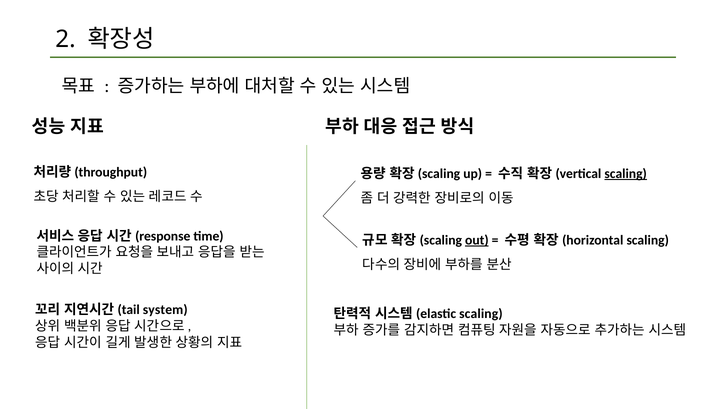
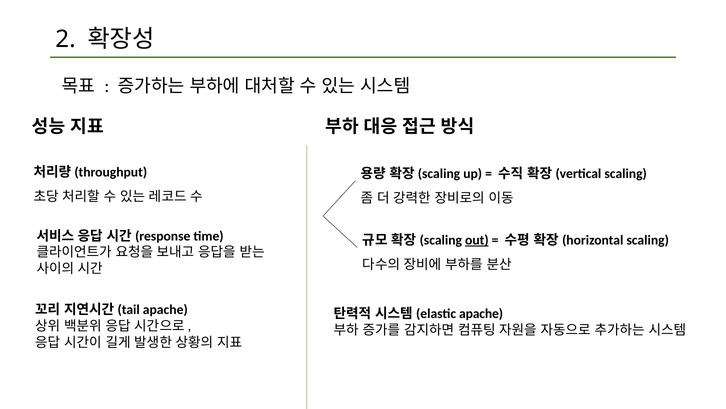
scaling underline: present -> none (626, 173)
system: system -> apache (165, 309)
scaling: scaling -> apache (481, 313)
